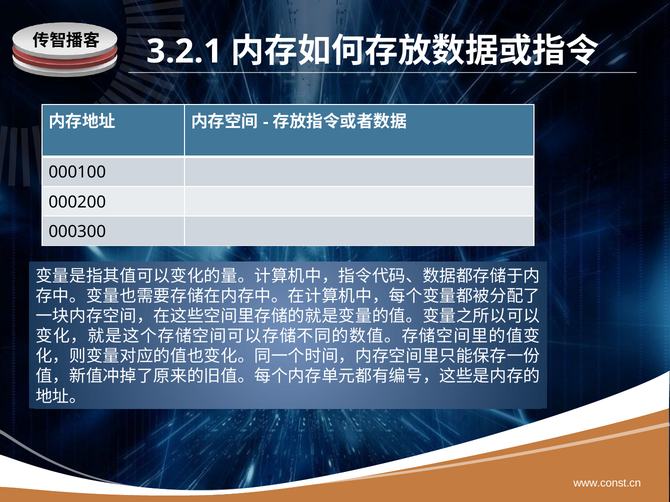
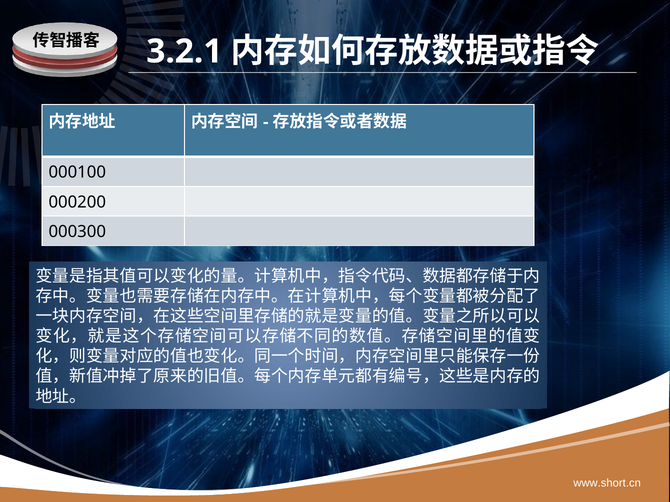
www.const.cn: www.const.cn -> www.short.cn (607, 483)
